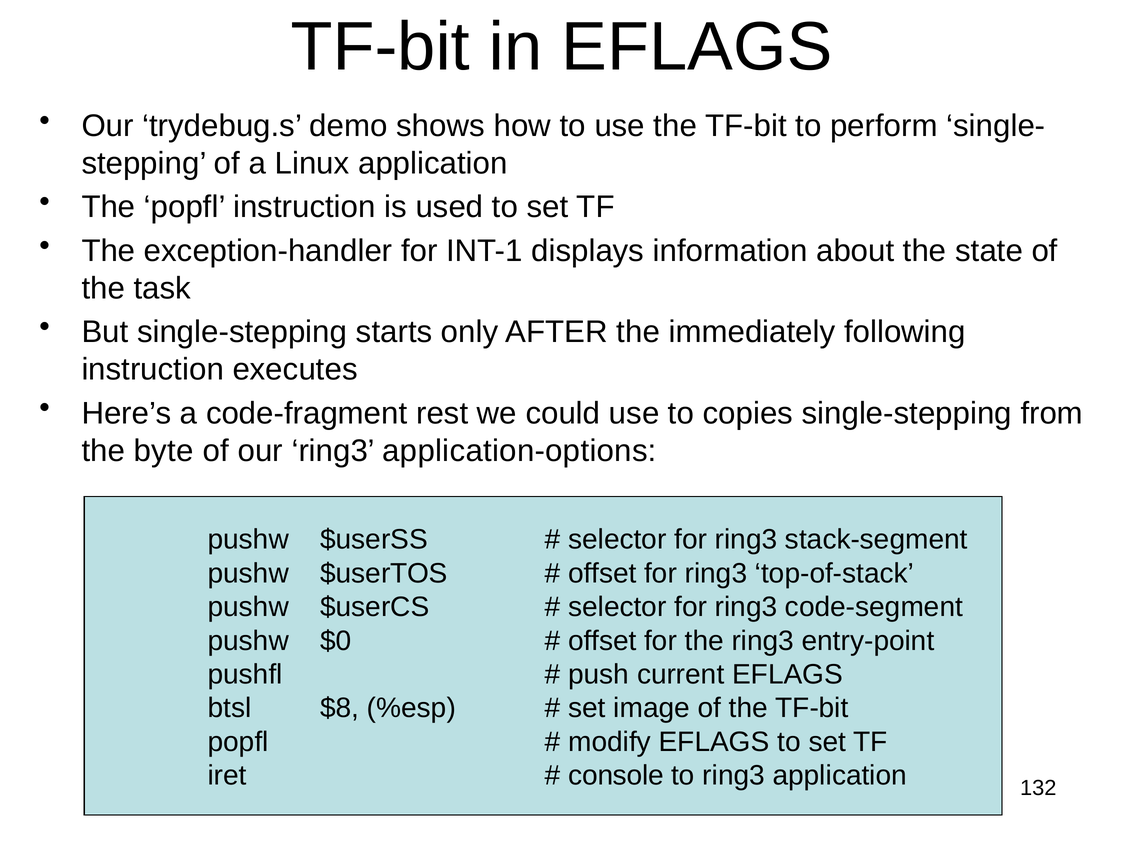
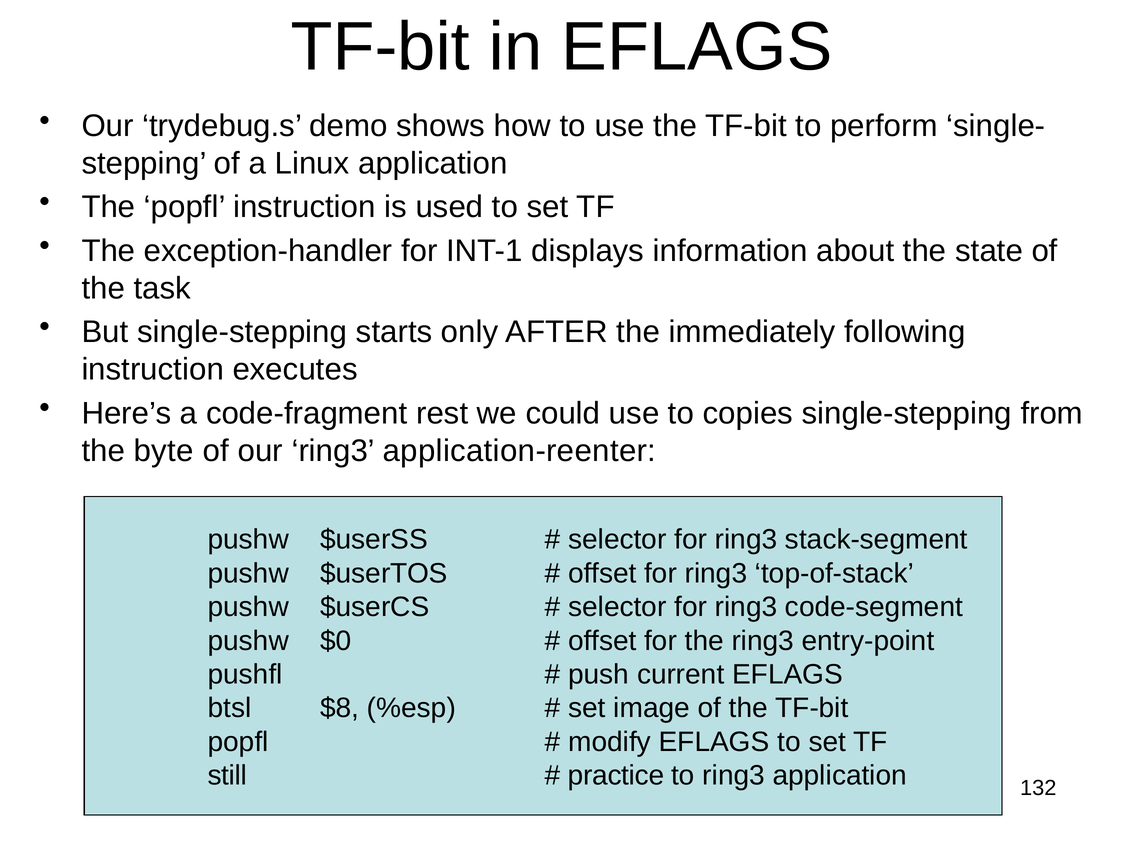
application-options: application-options -> application-reenter (519, 451)
iret: iret -> still (227, 776)
console: console -> practice (616, 776)
